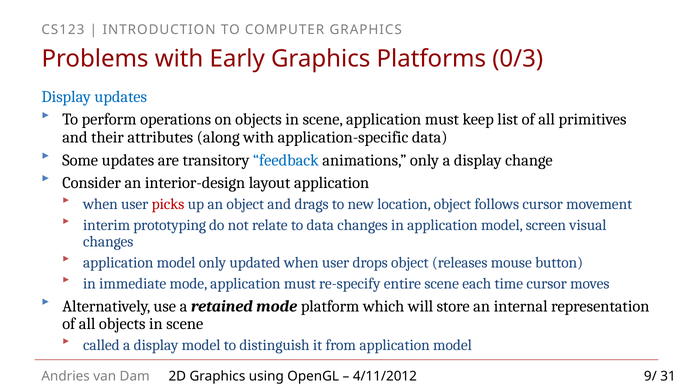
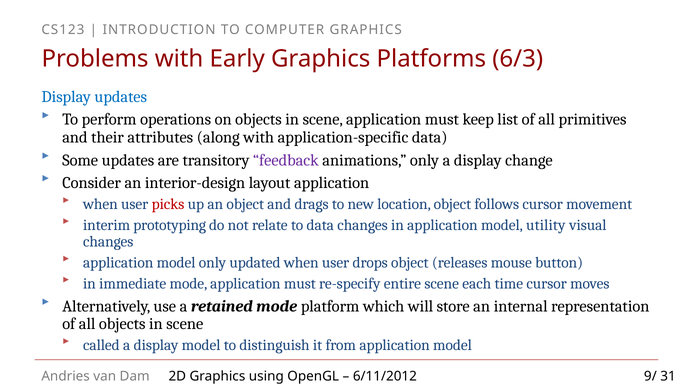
0/3: 0/3 -> 6/3 (518, 59)
feedback colour: blue -> purple (286, 160)
screen: screen -> utility (546, 225)
4/11/2012: 4/11/2012 -> 6/11/2012 (385, 376)
